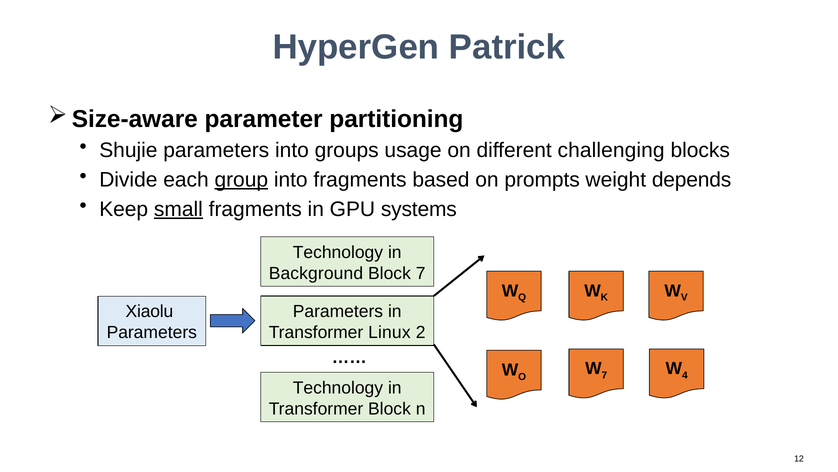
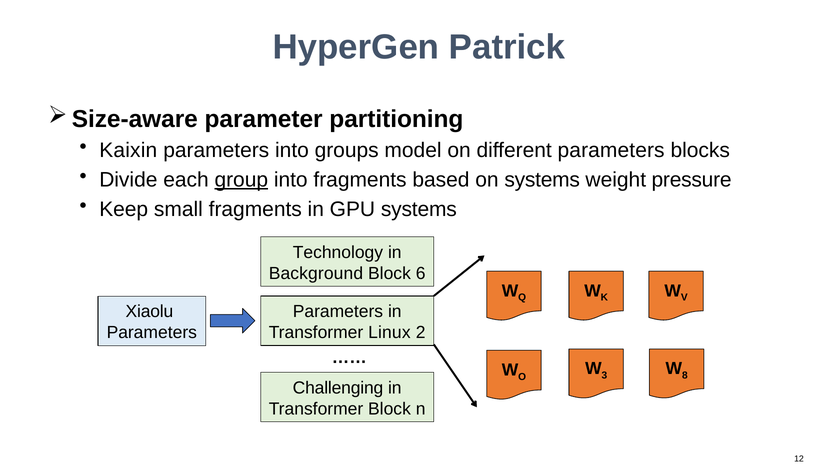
Shujie: Shujie -> Kaixin (128, 150)
usage: usage -> model (413, 150)
different challenging: challenging -> parameters (611, 150)
on prompts: prompts -> systems (542, 180)
depends: depends -> pressure (692, 180)
small underline: present -> none (178, 209)
Block 7: 7 -> 6 (421, 273)
7: 7 -> 3 (604, 375)
4: 4 -> 8 (685, 375)
Technology: Technology -> Challenging (338, 387)
